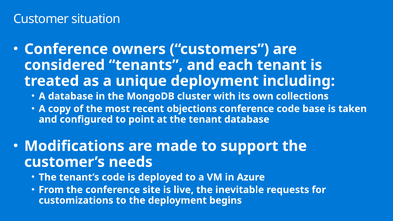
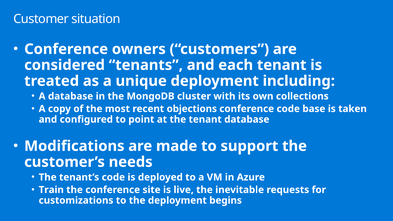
From: From -> Train (51, 190)
